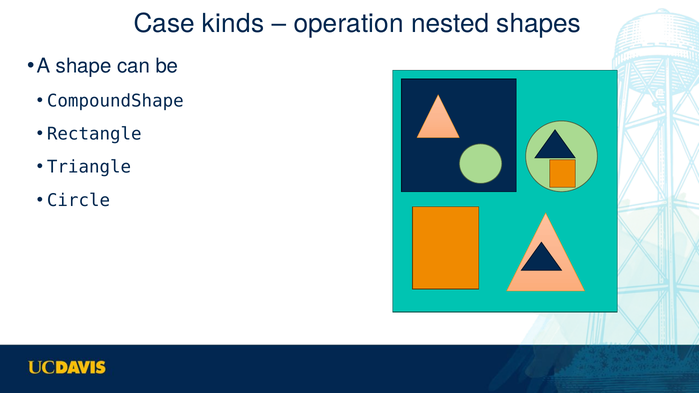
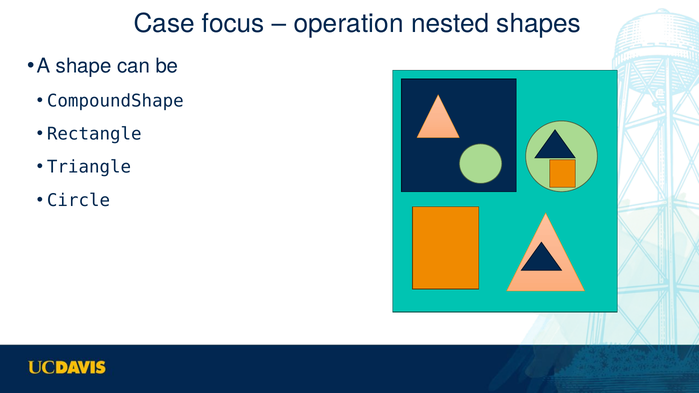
kinds: kinds -> focus (233, 23)
